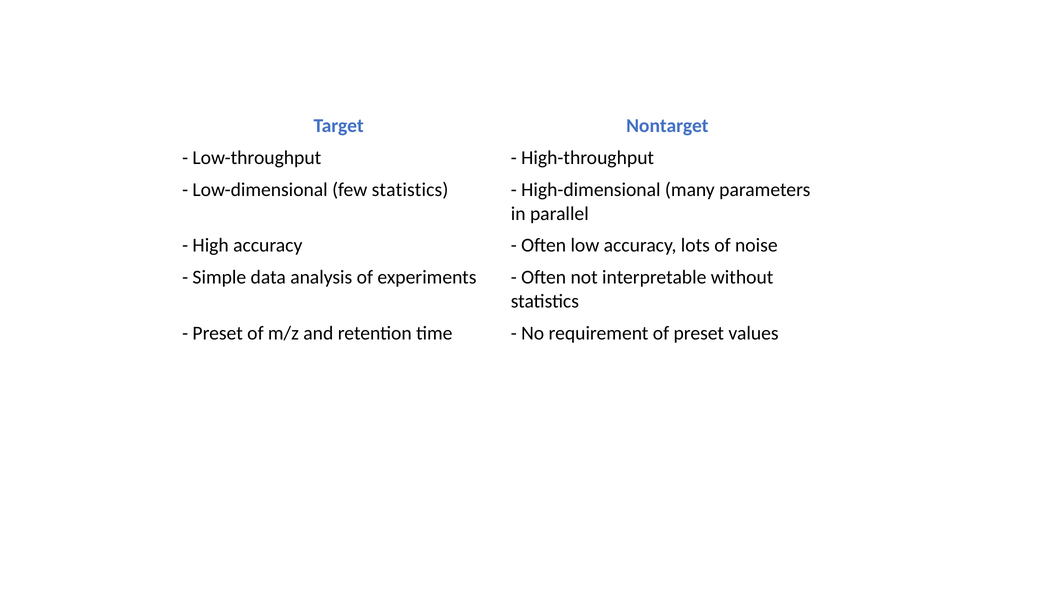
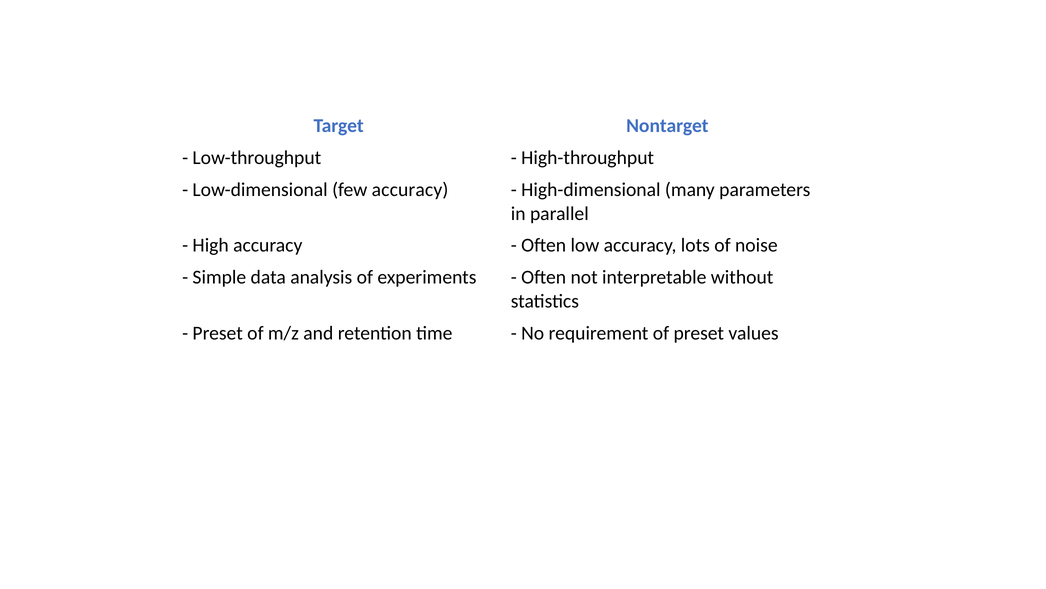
few statistics: statistics -> accuracy (410, 189)
